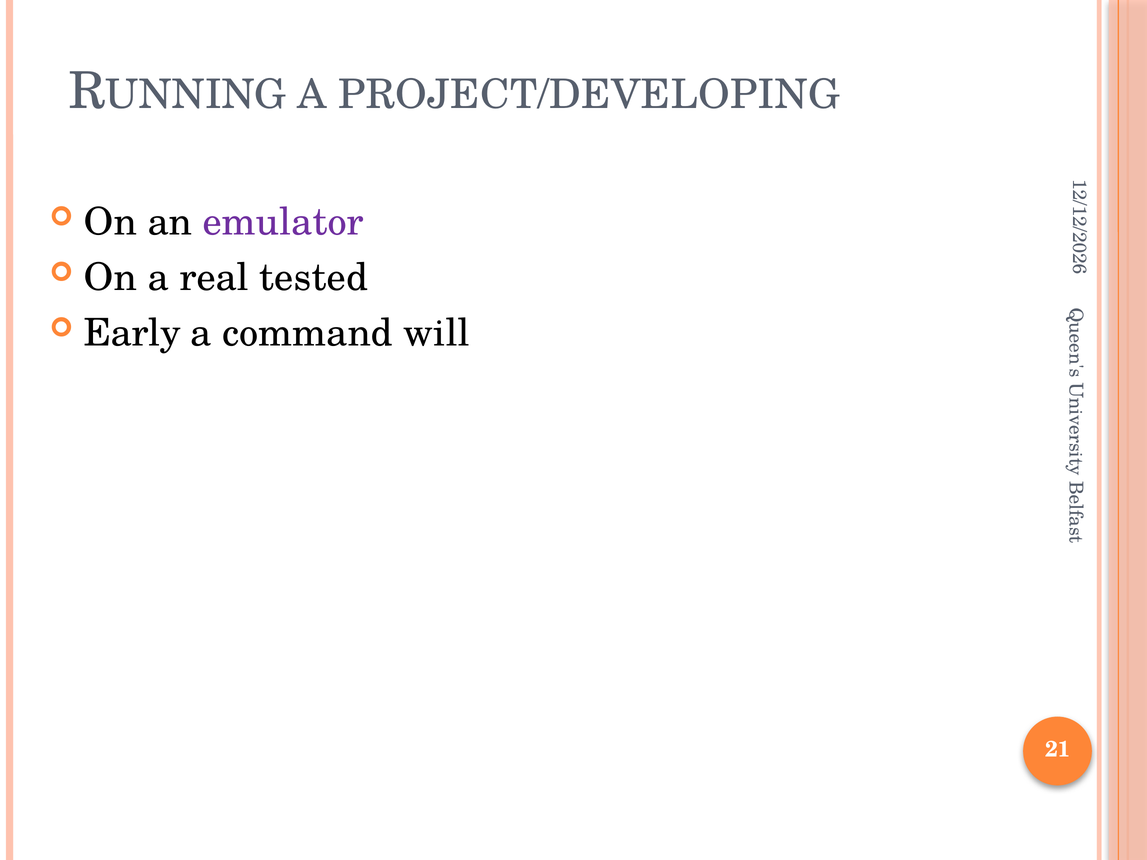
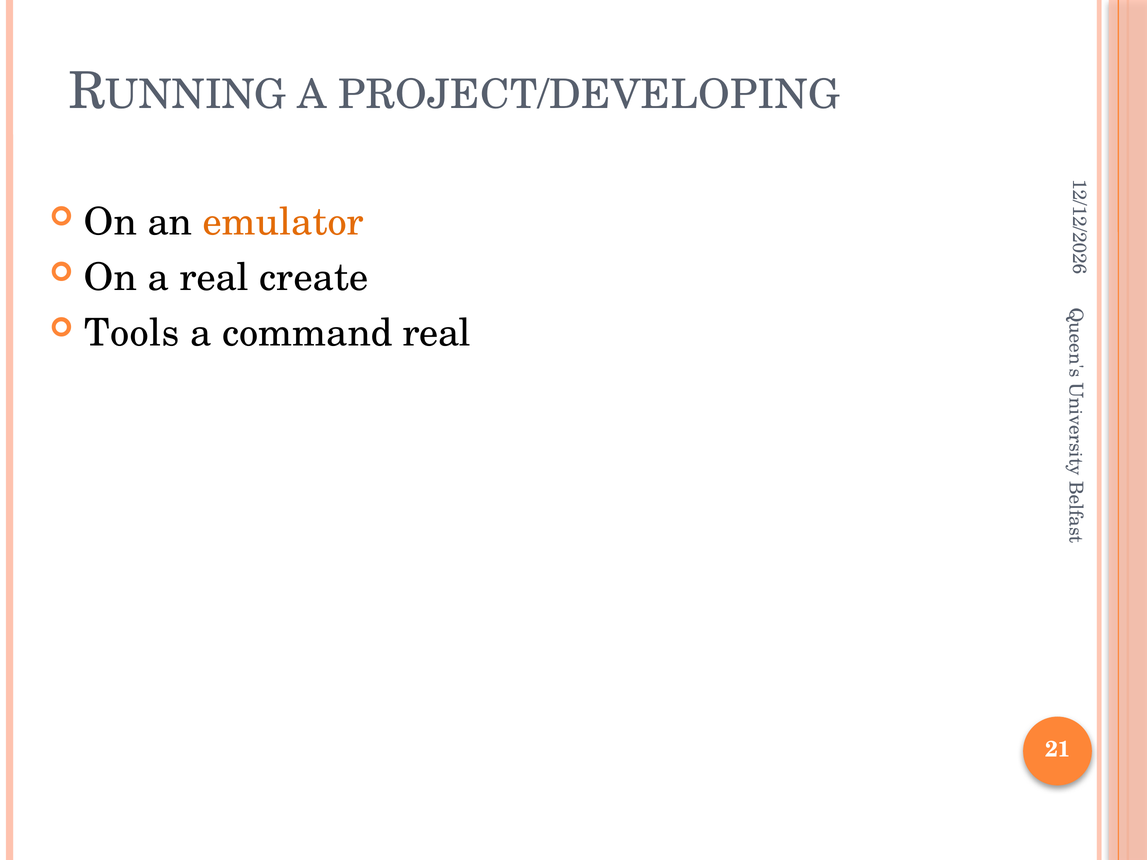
emulator colour: purple -> orange (283, 222)
tested: tested -> create (314, 278)
Early: Early -> Tools (132, 333)
command will: will -> real (437, 333)
